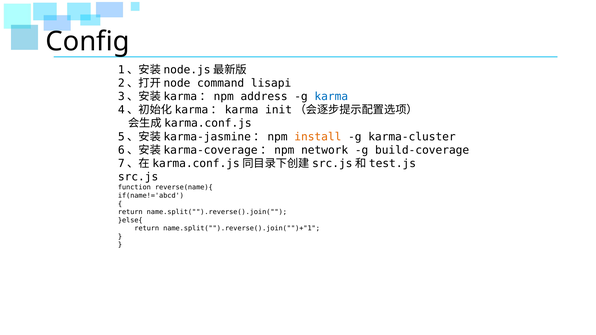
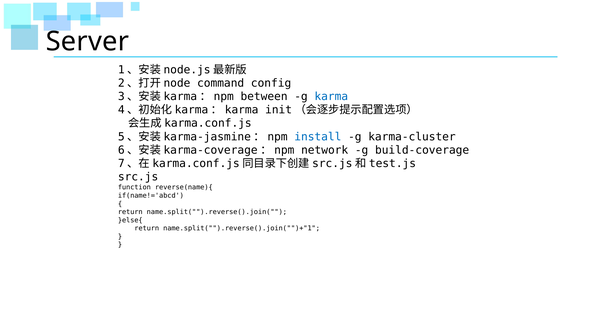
Config: Config -> Server (87, 41)
lisapi: lisapi -> config (271, 83)
address: address -> between (264, 97)
install colour: orange -> blue (318, 137)
